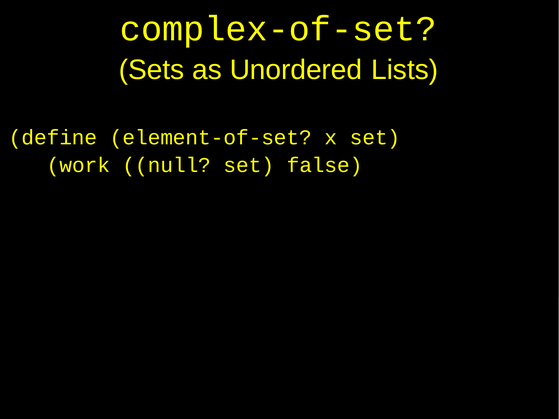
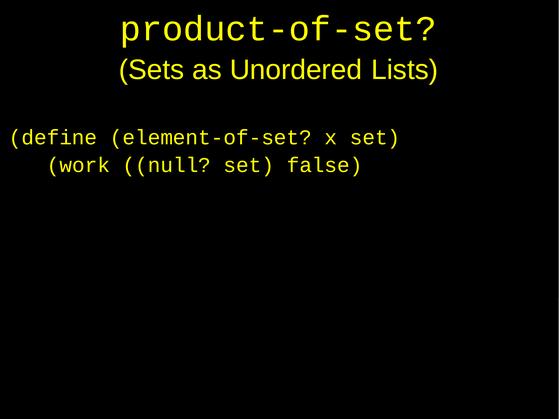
complex-of-set: complex-of-set -> product-of-set (278, 29)
